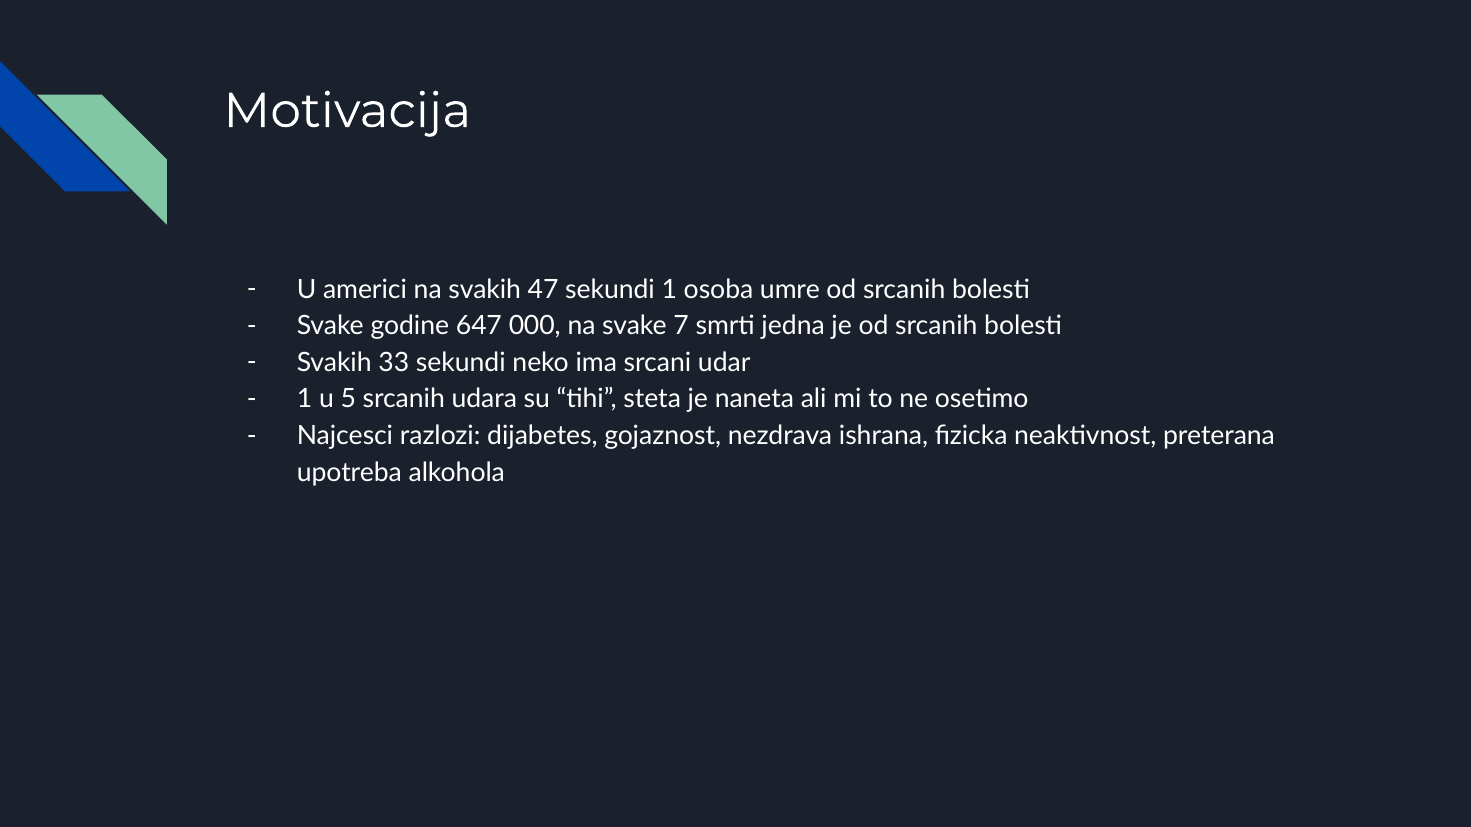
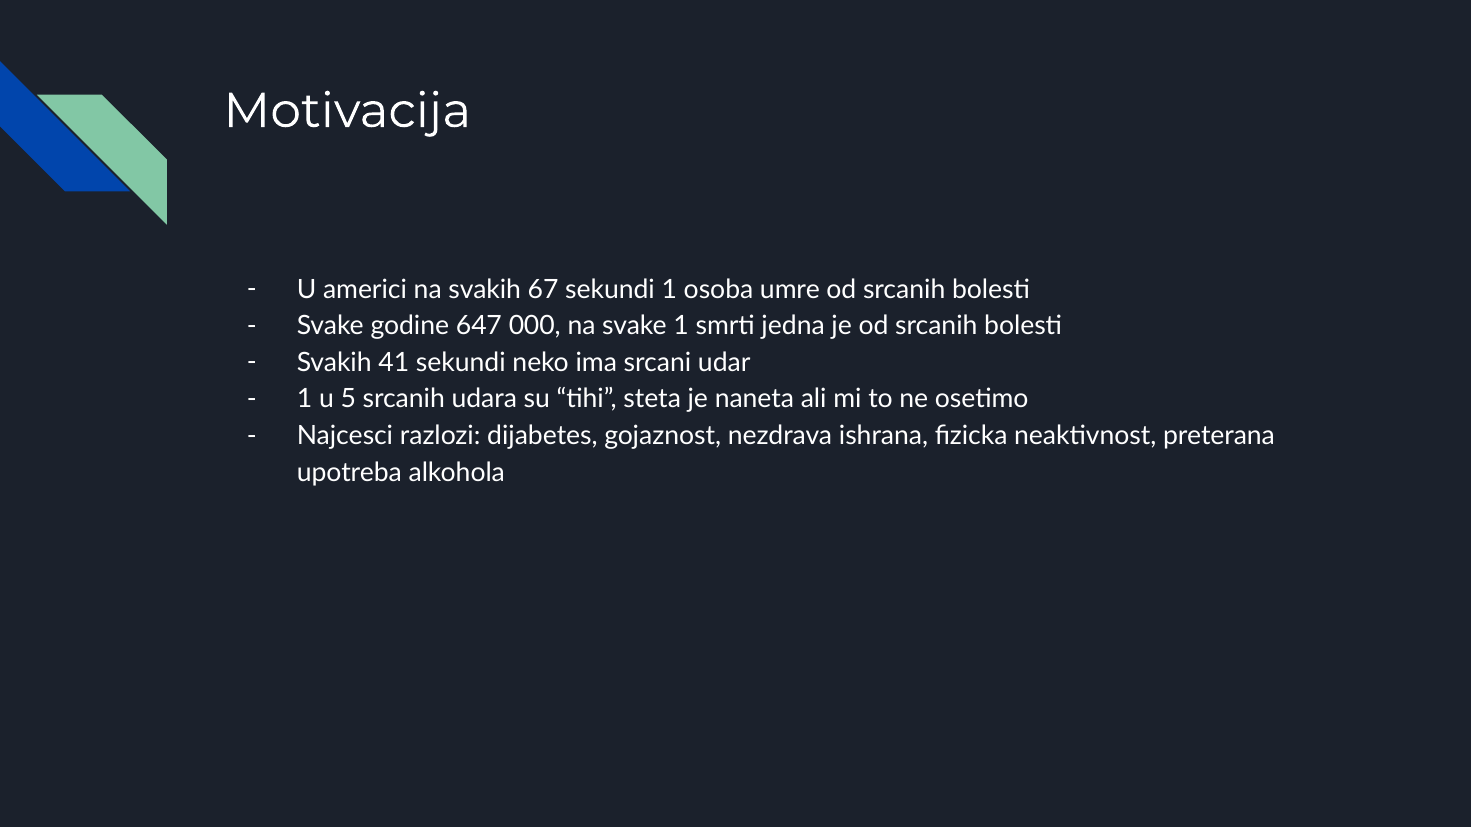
47: 47 -> 67 (543, 289)
svake 7: 7 -> 1 (681, 326)
33: 33 -> 41 (394, 363)
